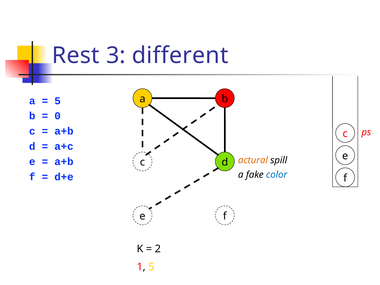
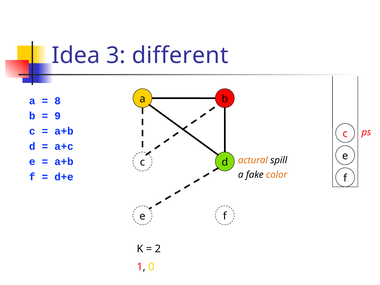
Rest: Rest -> Idea (76, 55)
5: 5 -> 8 (58, 101)
0: 0 -> 9 (58, 116)
color colour: blue -> orange (277, 175)
1 5: 5 -> 0 (151, 267)
